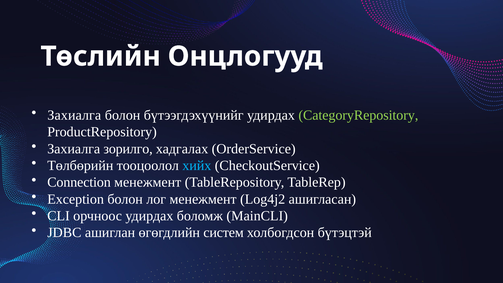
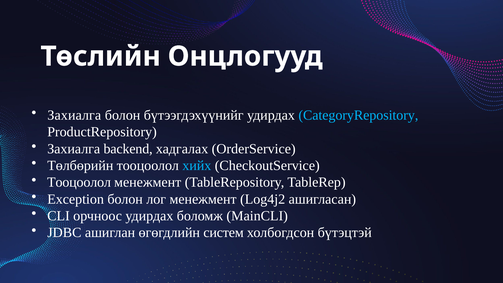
CategoryRepository colour: light green -> light blue (358, 115)
зорилго: зорилго -> backend (128, 149)
Connection: Connection -> Тооцоолол (79, 182)
